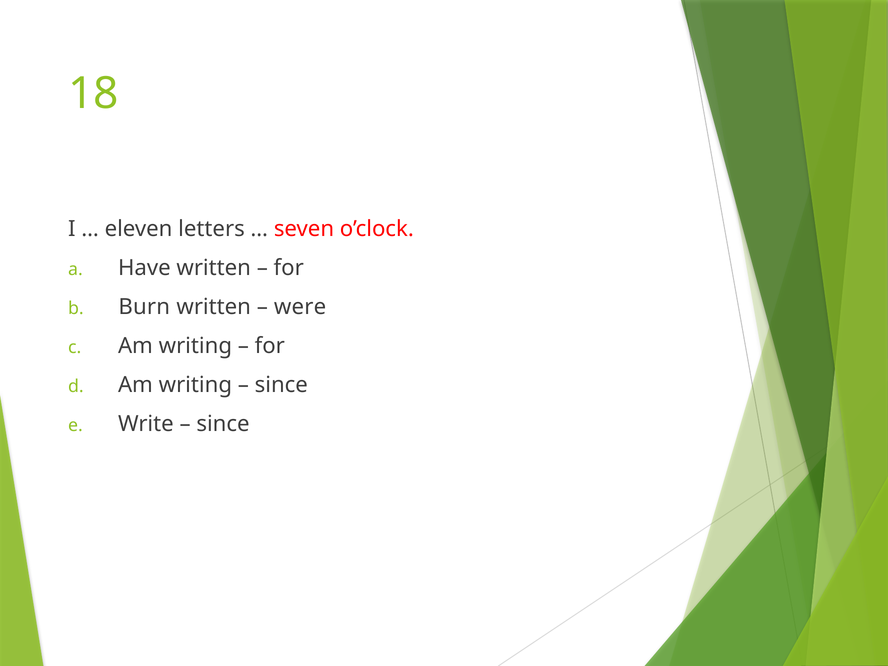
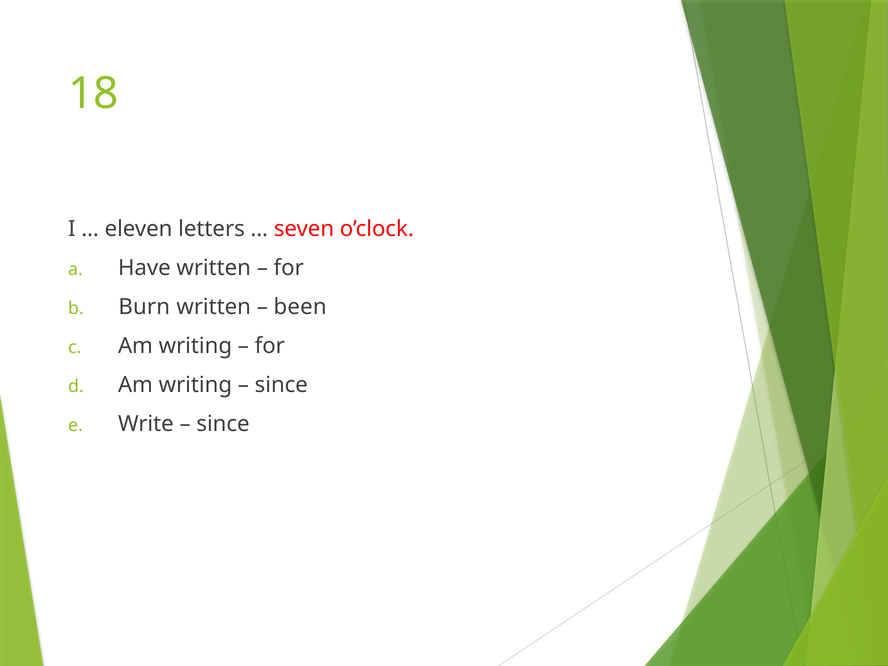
were: were -> been (300, 307)
